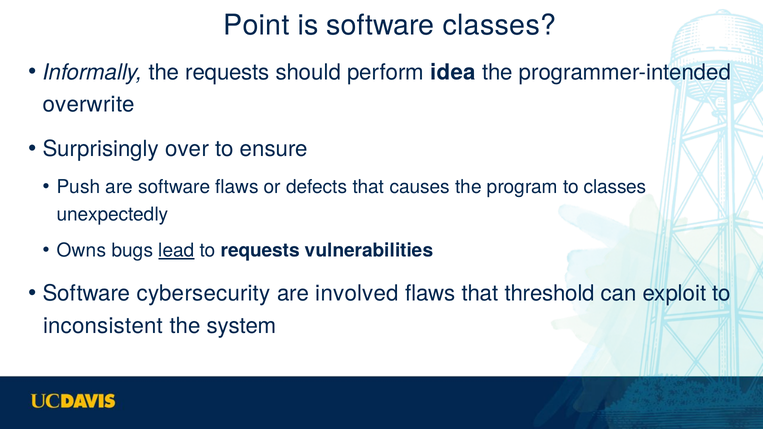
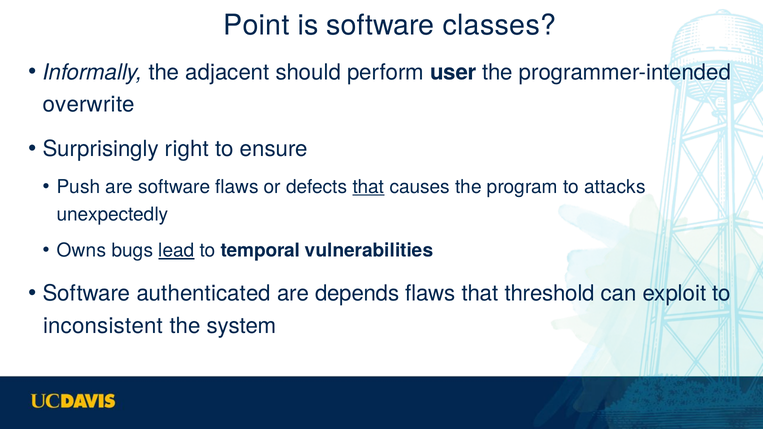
the requests: requests -> adjacent (227, 72)
idea: idea -> user (453, 72)
over: over -> right (187, 149)
that underline: none -> present (368, 187)
to classes: classes -> attacks (615, 187)
to requests: requests -> temporal (260, 251)
cybersecurity: cybersecurity -> authenticated (204, 294)
involved: involved -> depends (357, 294)
